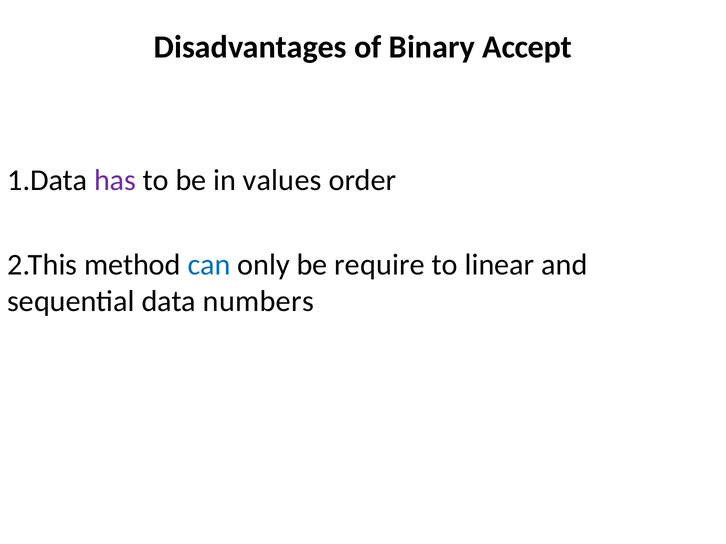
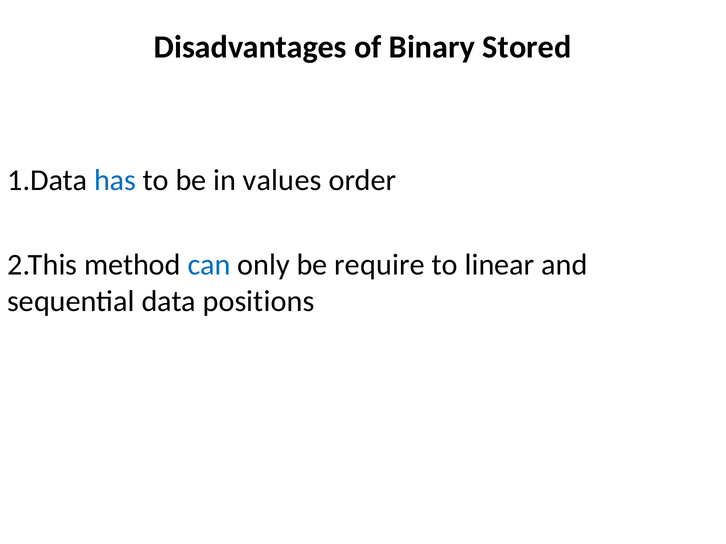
Accept: Accept -> Stored (527, 47)
has colour: purple -> blue (115, 180)
numbers: numbers -> positions (259, 301)
